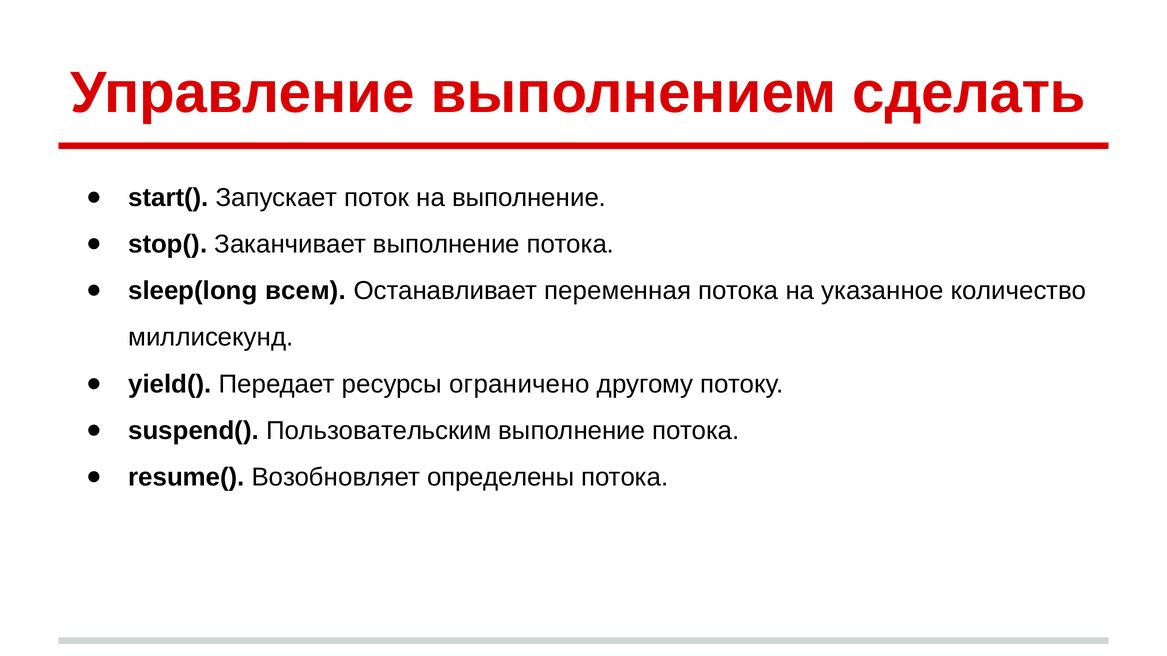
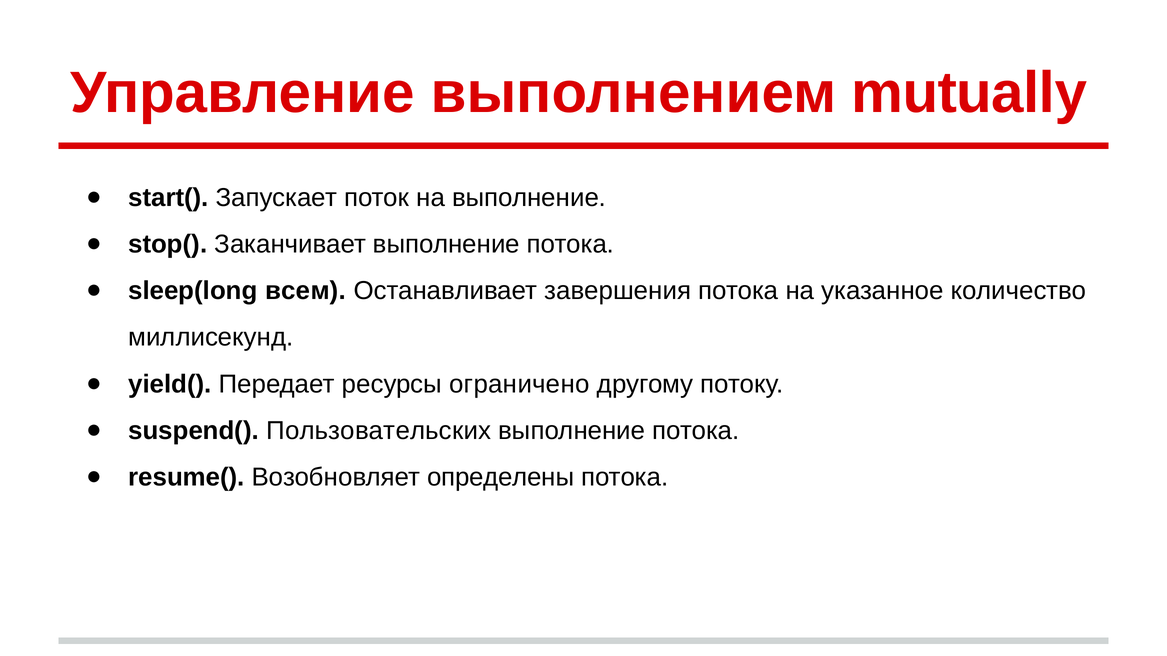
сделать: сделать -> mutually (969, 93)
переменная: переменная -> завершения (618, 291)
Пользовательским: Пользовательским -> Пользовательских (379, 431)
